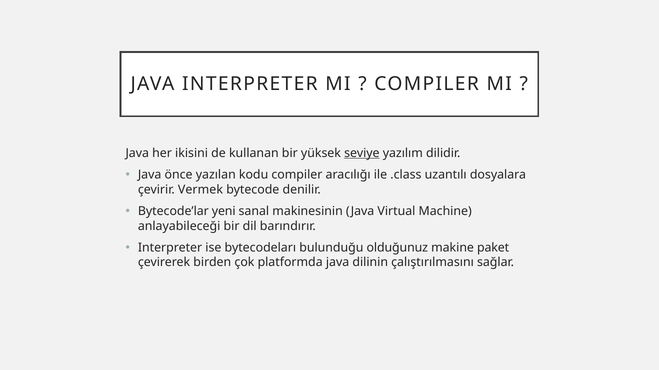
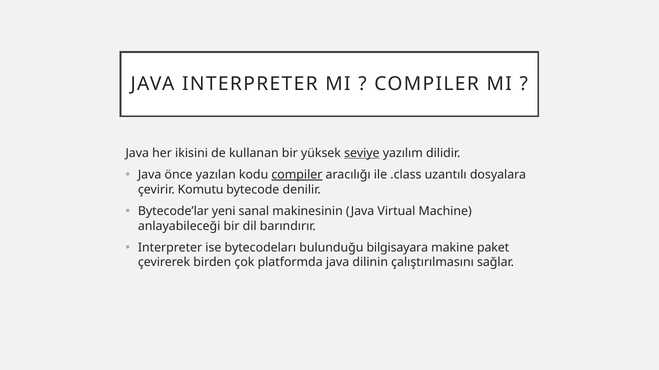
compiler underline: none -> present (297, 175)
Vermek: Vermek -> Komutu (201, 190)
olduğunuz: olduğunuz -> bilgisayara (397, 248)
